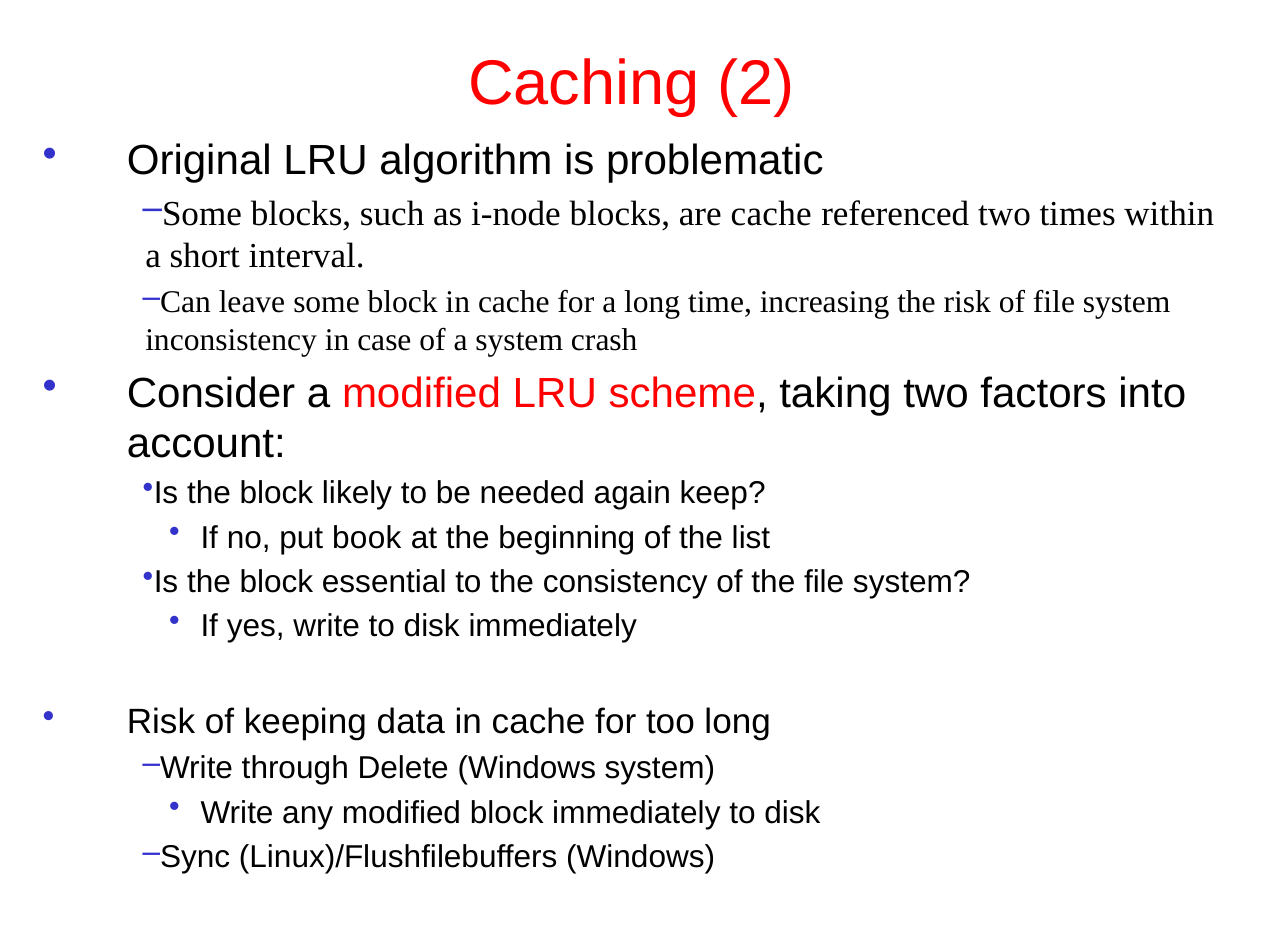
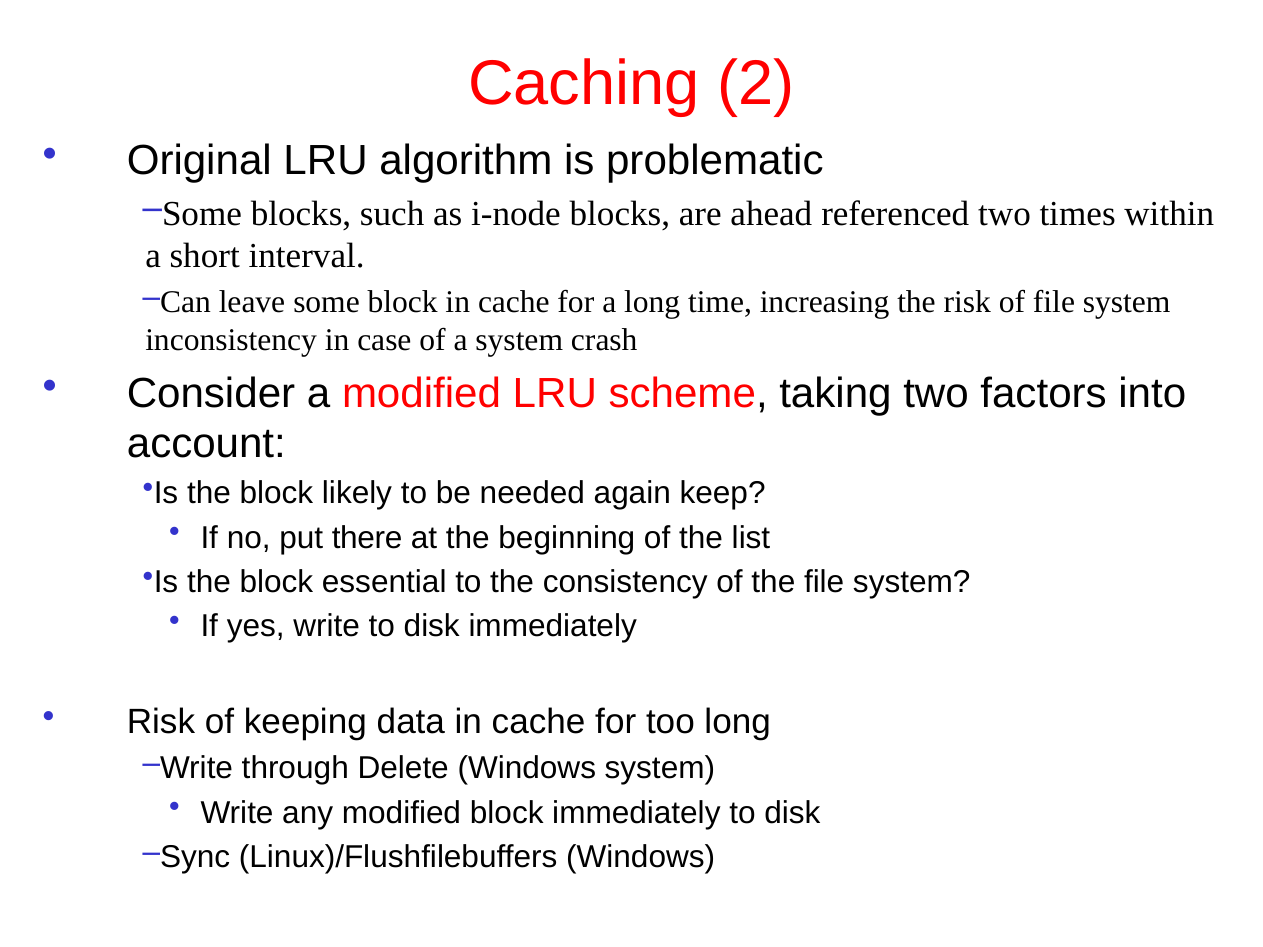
are cache: cache -> ahead (771, 214)
book: book -> there (367, 538)
